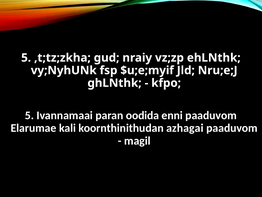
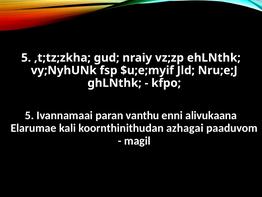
oodida: oodida -> vanthu (142, 115)
enni paaduvom: paaduvom -> alivukaana (211, 115)
